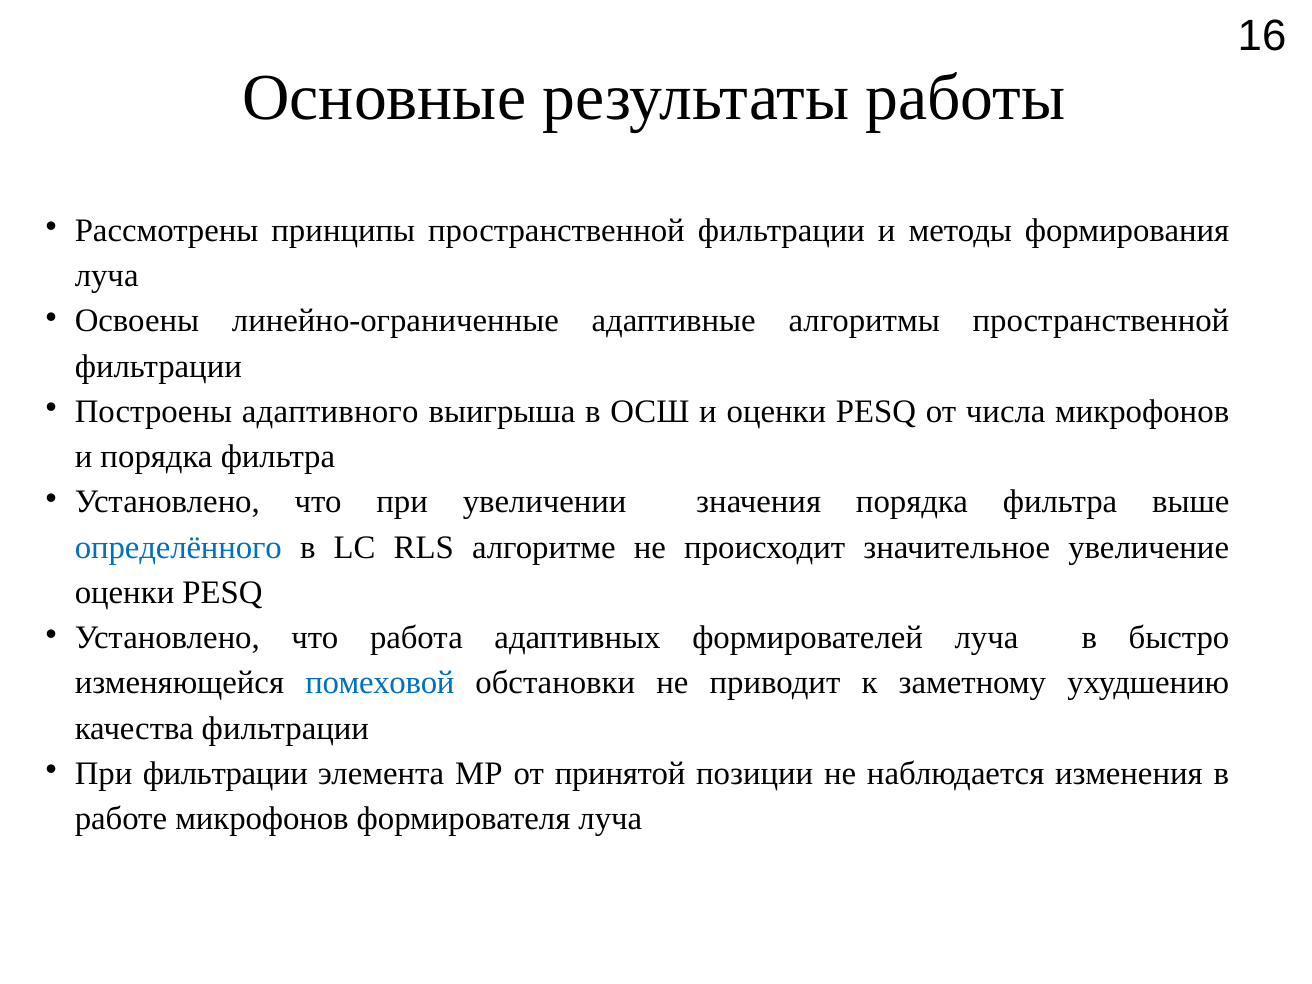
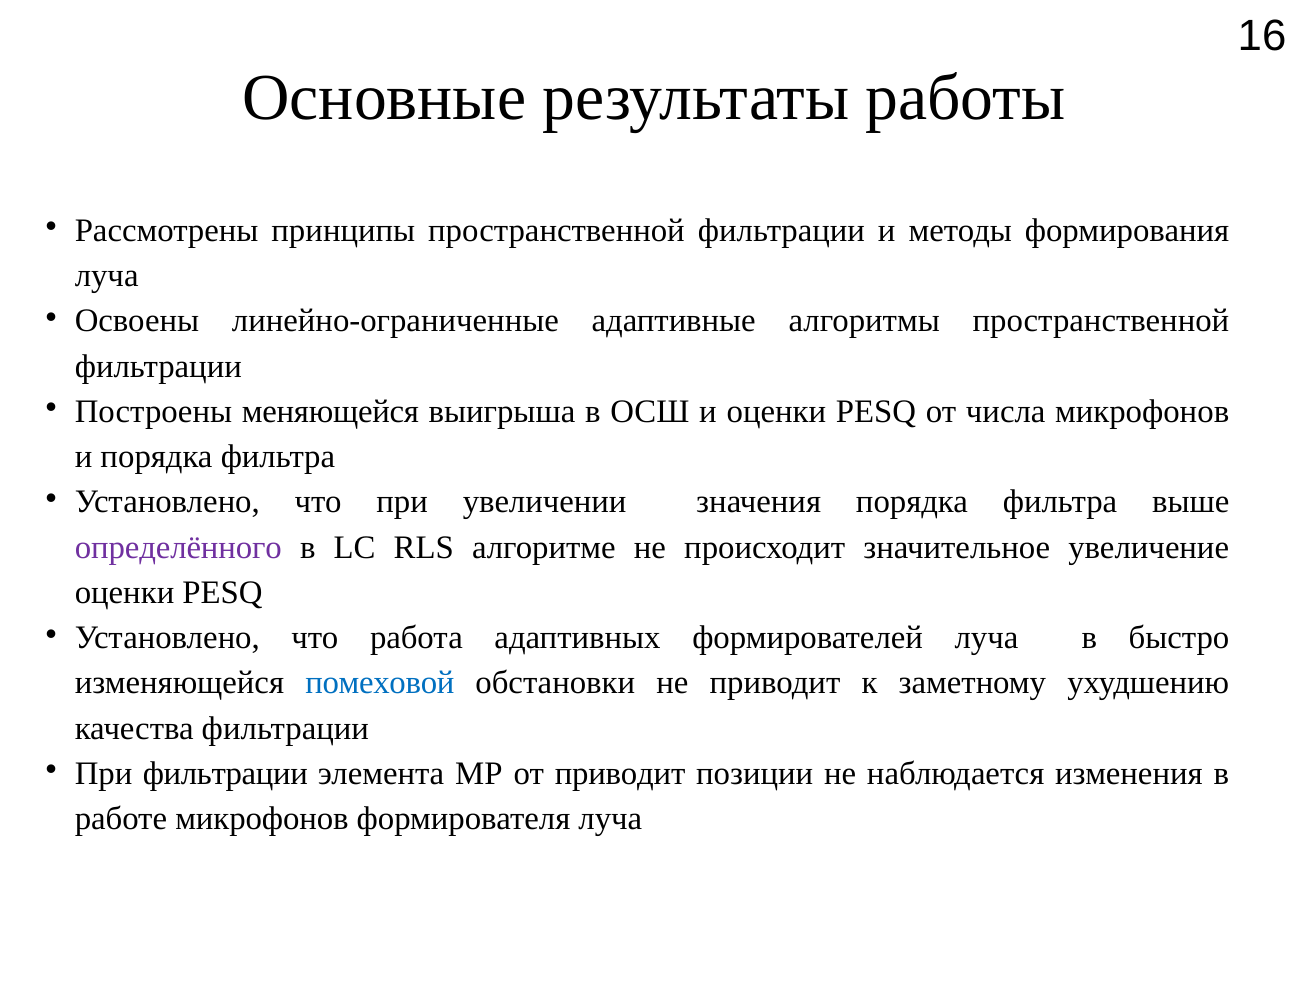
адаптивного: адаптивного -> меняющейся (330, 412)
определённого colour: blue -> purple (178, 547)
от принятой: принятой -> приводит (620, 774)
